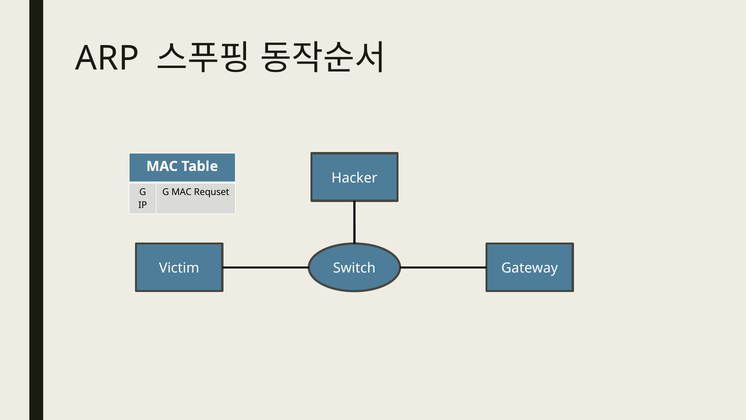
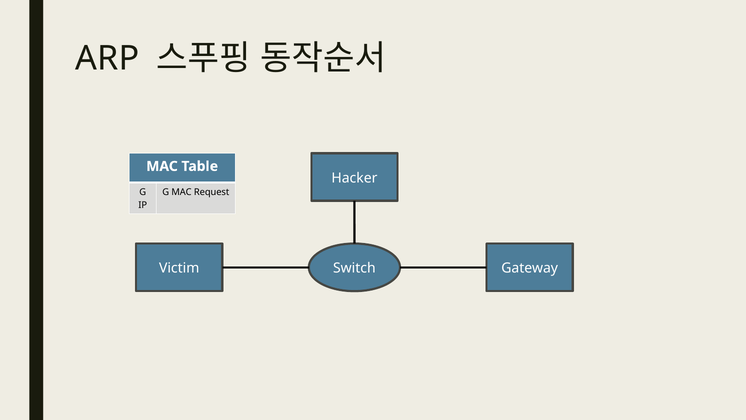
MAC Requset: Requset -> Request (212, 192)
